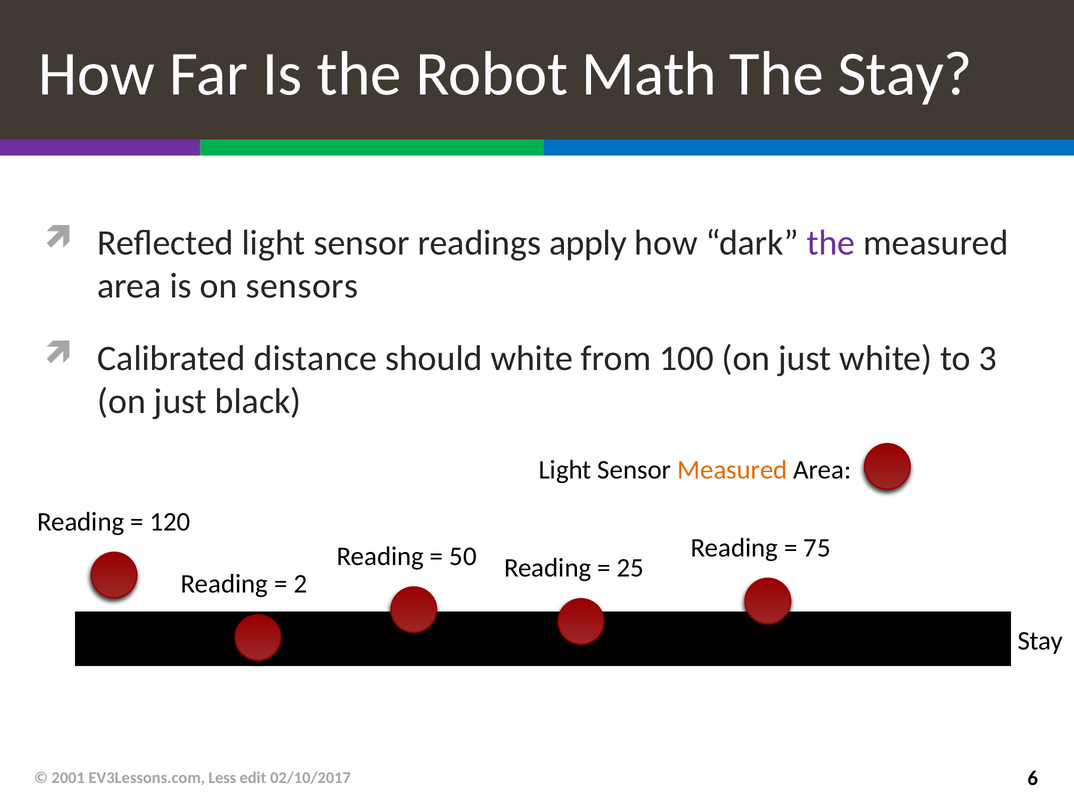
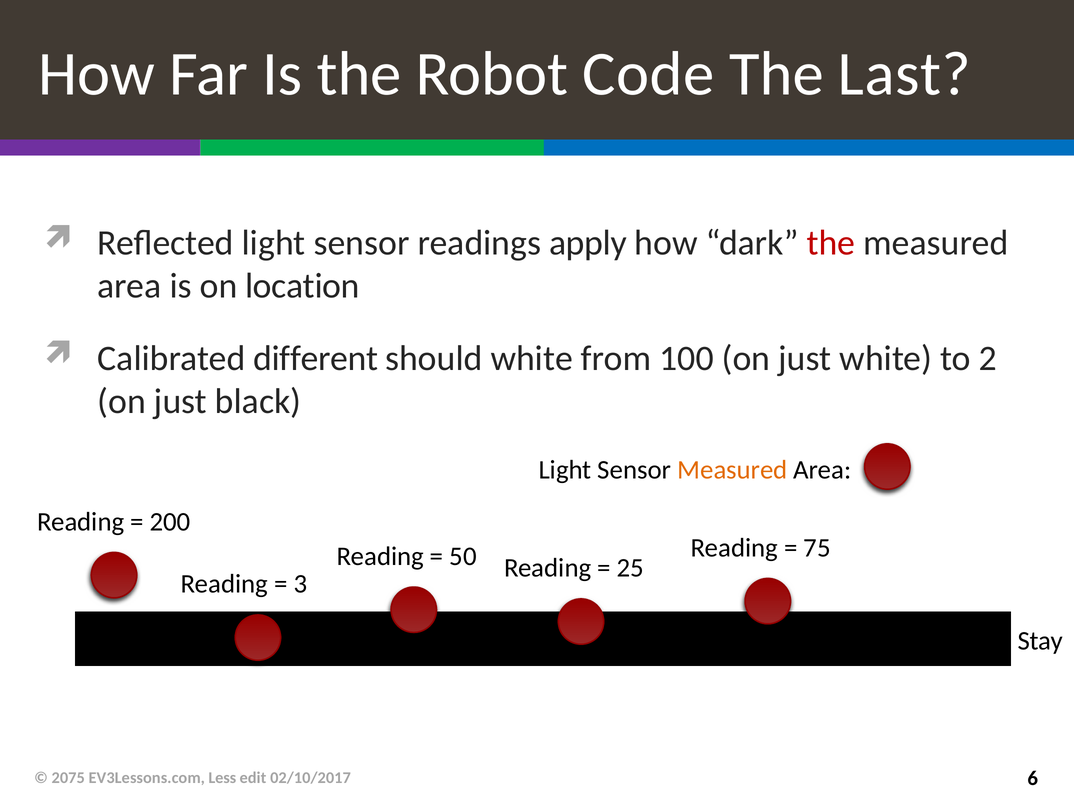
Math: Math -> Code (648, 74)
The Stay: Stay -> Last (904, 74)
the colour: purple -> red (831, 243)
sensors: sensors -> location (302, 286)
distance: distance -> different (316, 359)
3: 3 -> 2 (988, 359)
120: 120 -> 200 (170, 522)
2: 2 -> 3 (300, 585)
2001: 2001 -> 2075 (68, 778)
